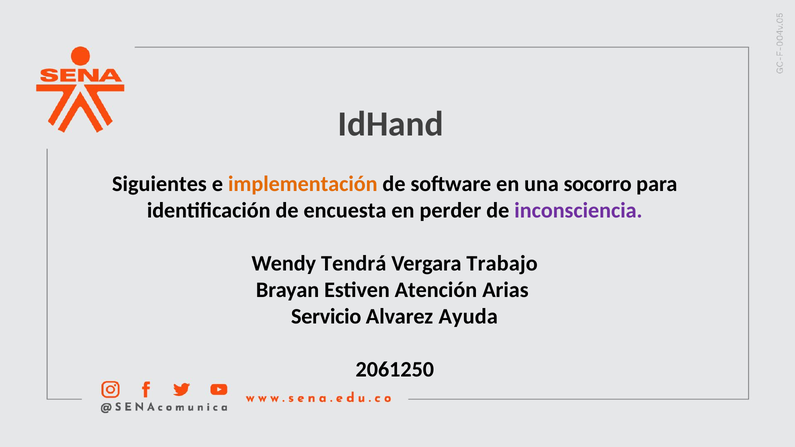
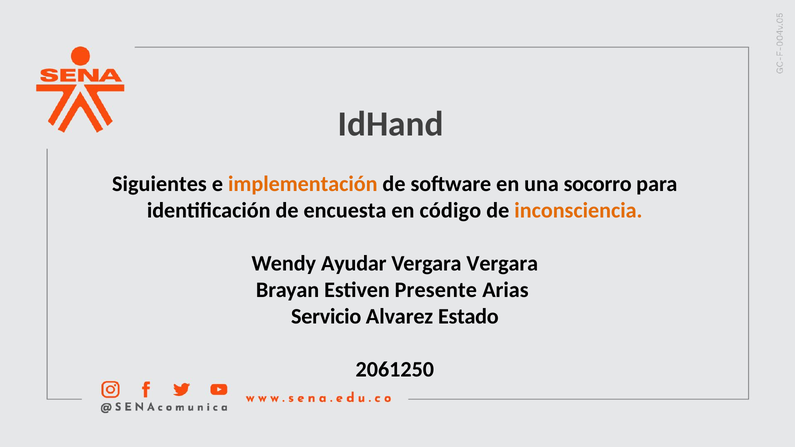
perder: perder -> código (450, 211)
inconsciencia colour: purple -> orange (578, 211)
Tendrá: Tendrá -> Ayudar (354, 264)
Vergara Trabajo: Trabajo -> Vergara (502, 264)
Atención: Atención -> Presente (436, 290)
Ayuda: Ayuda -> Estado (468, 317)
